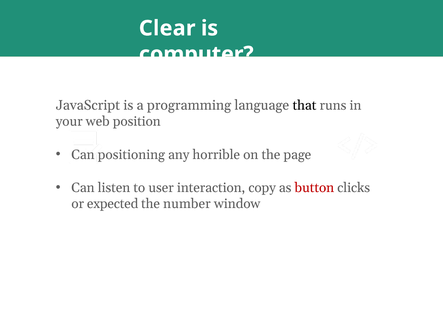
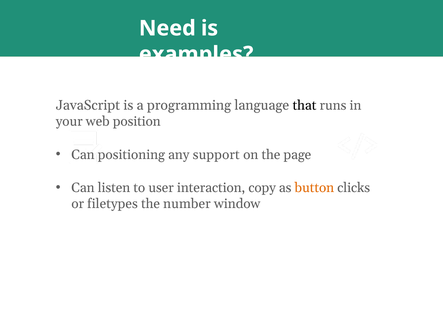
Clear: Clear -> Need (167, 28)
computer: computer -> examples (196, 54)
horrible: horrible -> support (216, 155)
button colour: red -> orange (314, 188)
expected: expected -> filetypes (113, 204)
